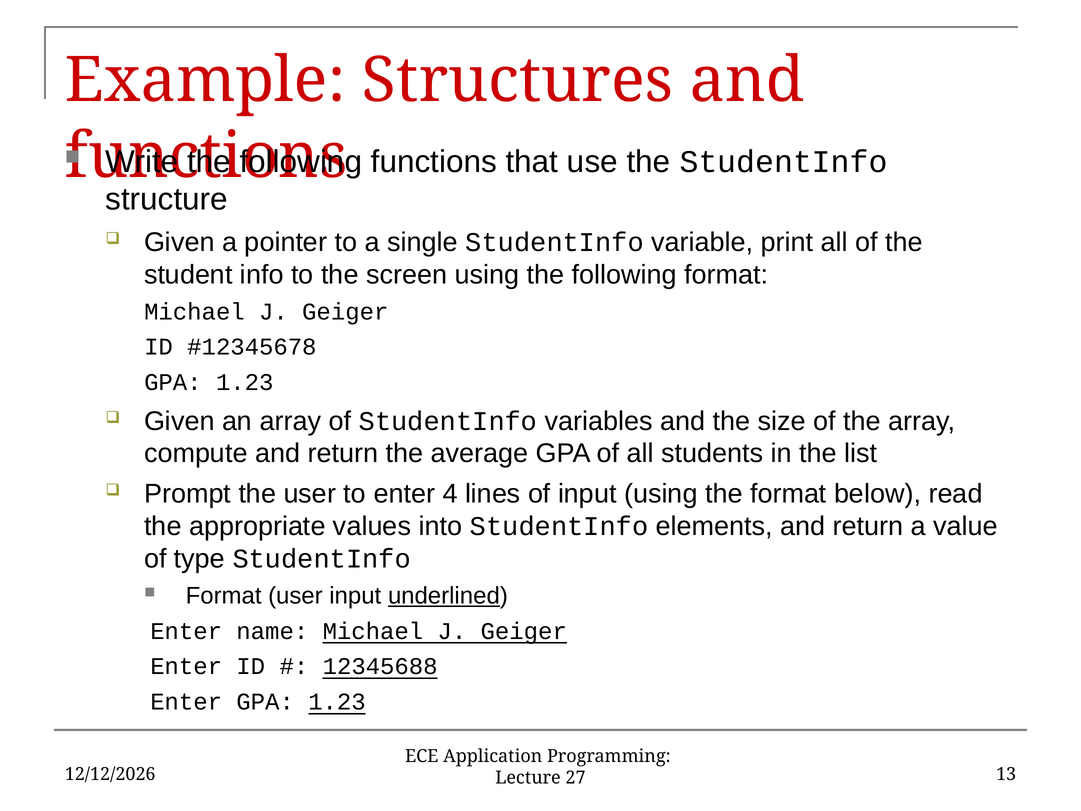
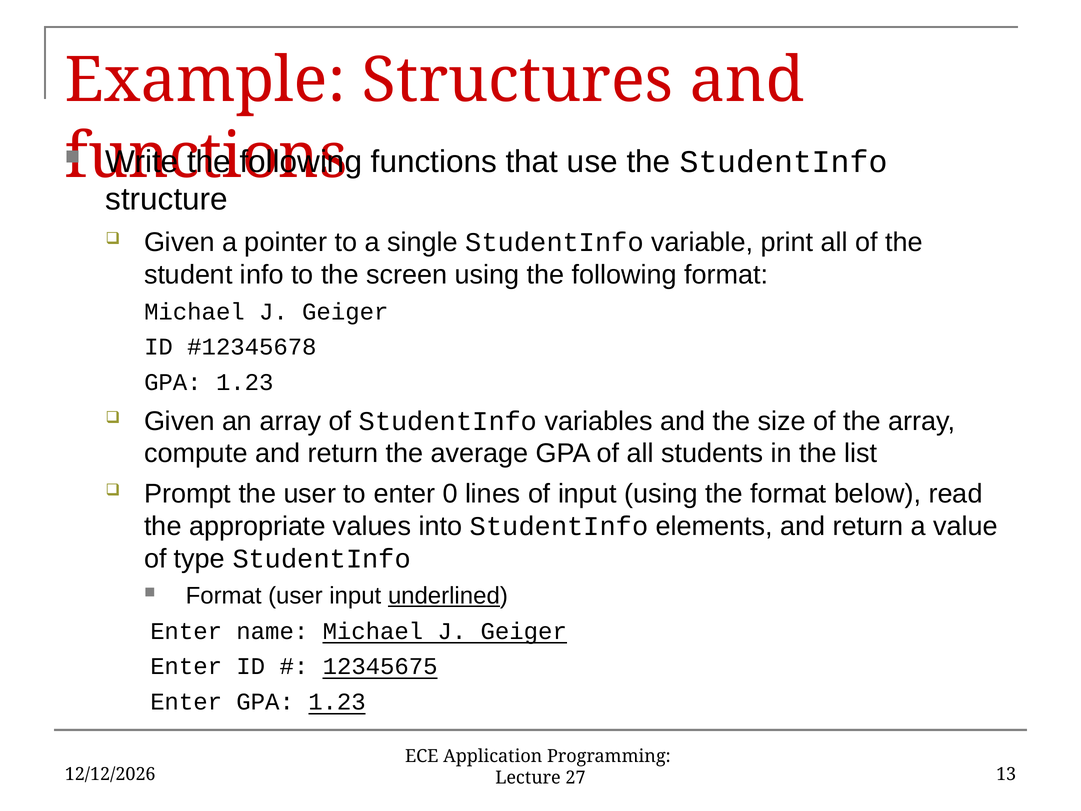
4: 4 -> 0 (450, 494)
12345688: 12345688 -> 12345675 (380, 666)
